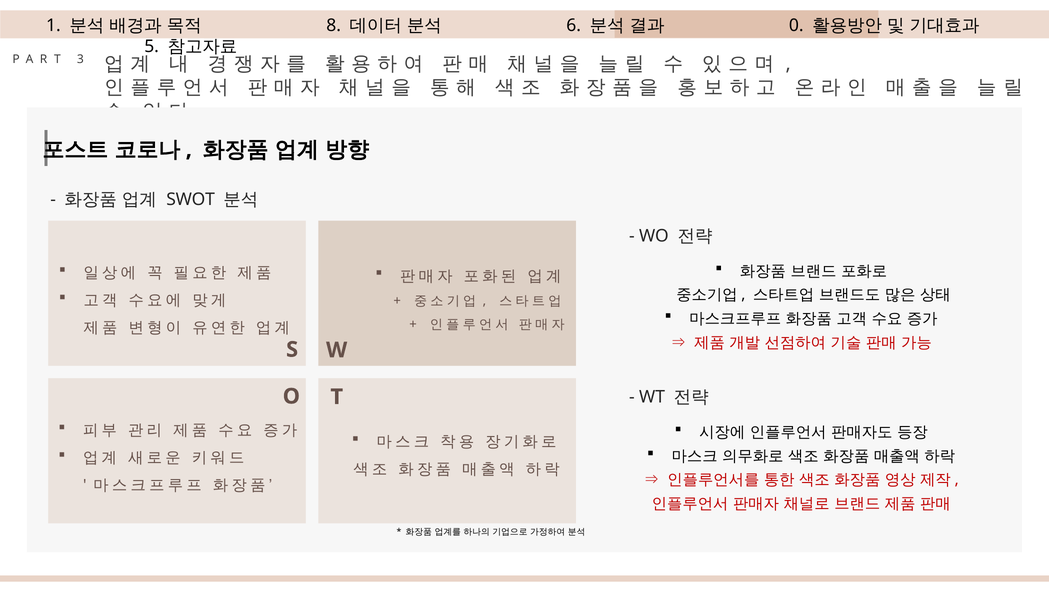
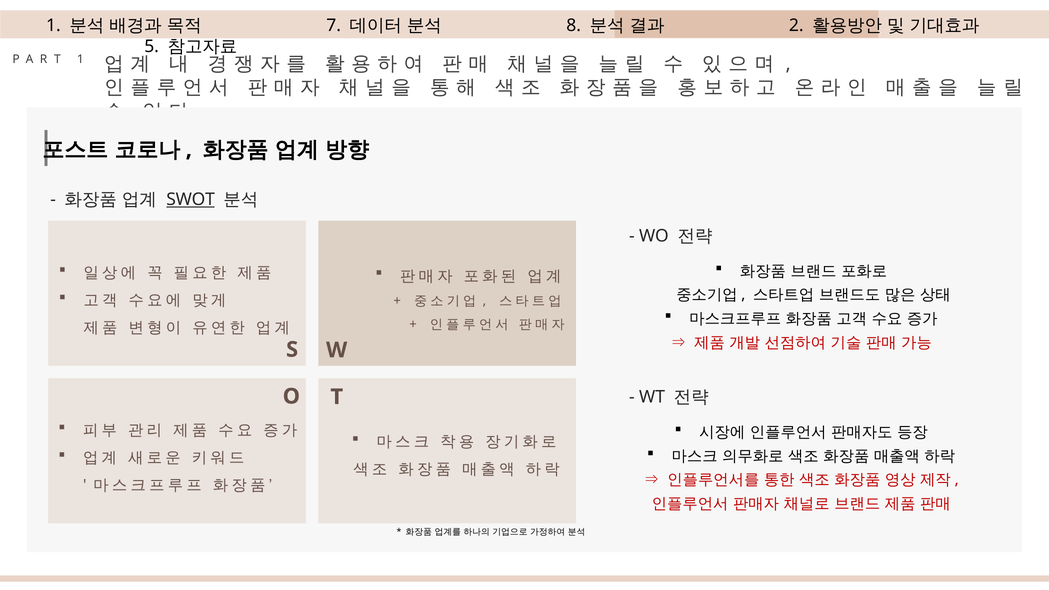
8: 8 -> 7 (334, 25)
6: 6 -> 8 (574, 25)
0: 0 -> 2 (796, 25)
T 3: 3 -> 1 (80, 59)
SWOT underline: none -> present (191, 199)
